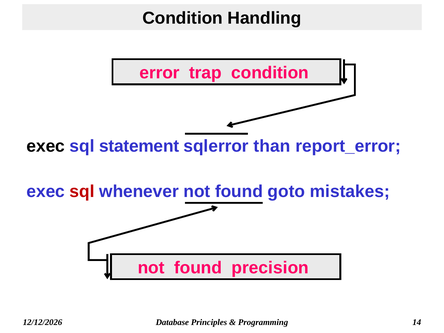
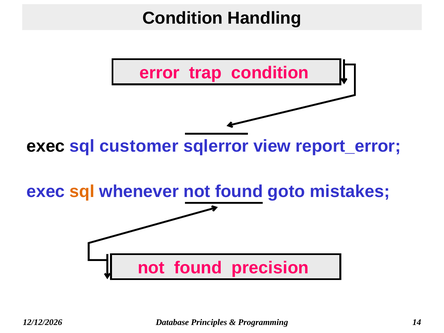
statement: statement -> customer (139, 146)
than: than -> view (272, 146)
sql colour: red -> orange (82, 192)
